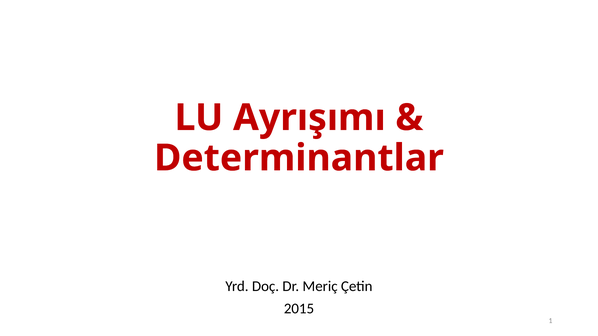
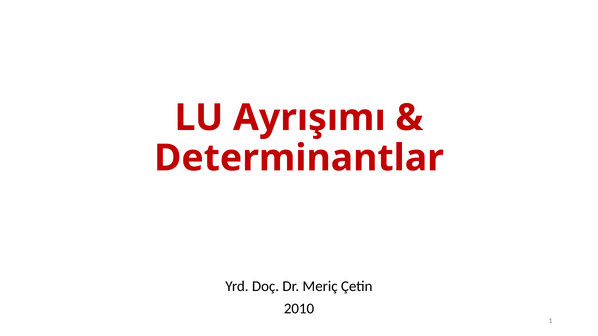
2015: 2015 -> 2010 (299, 309)
